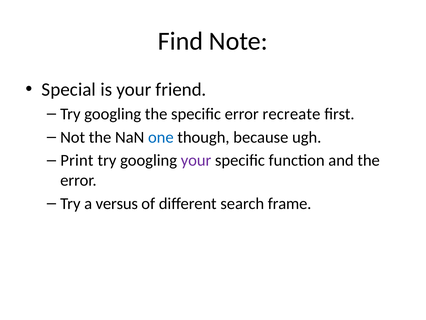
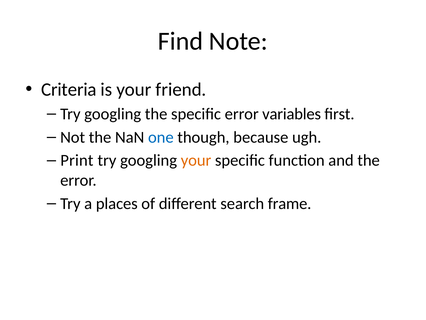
Special: Special -> Criteria (69, 89)
recreate: recreate -> variables (292, 114)
your colour: purple -> orange (196, 160)
versus: versus -> places (117, 203)
